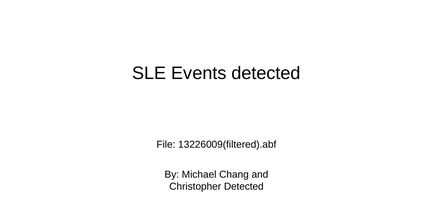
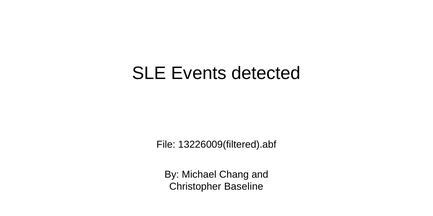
Christopher Detected: Detected -> Baseline (244, 187)
